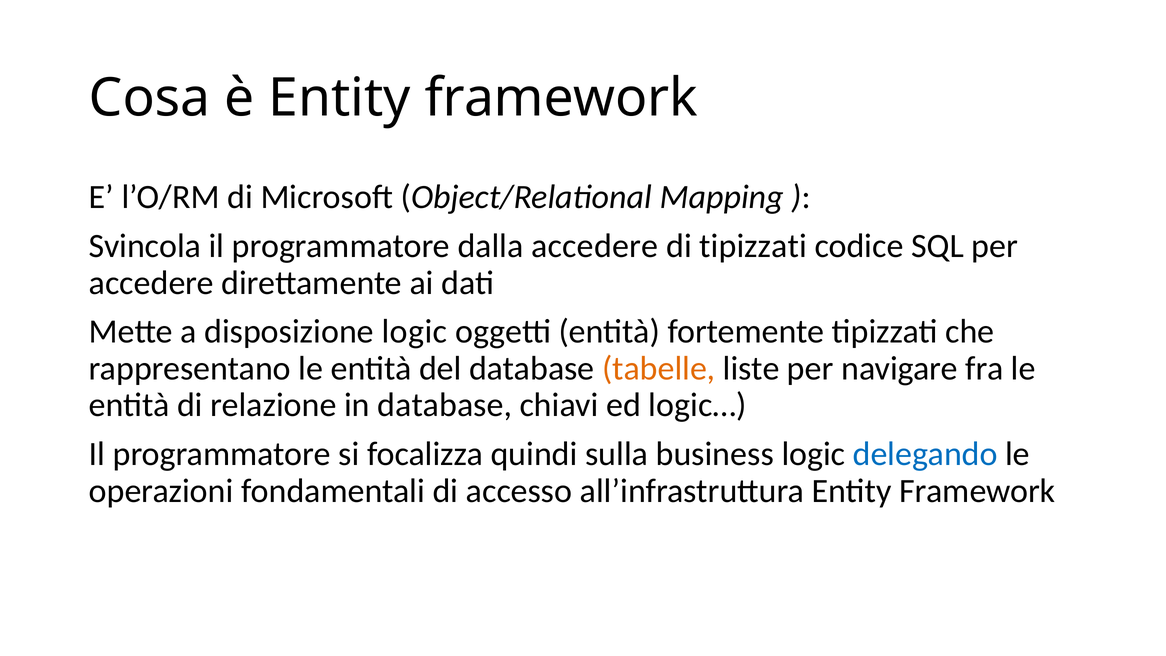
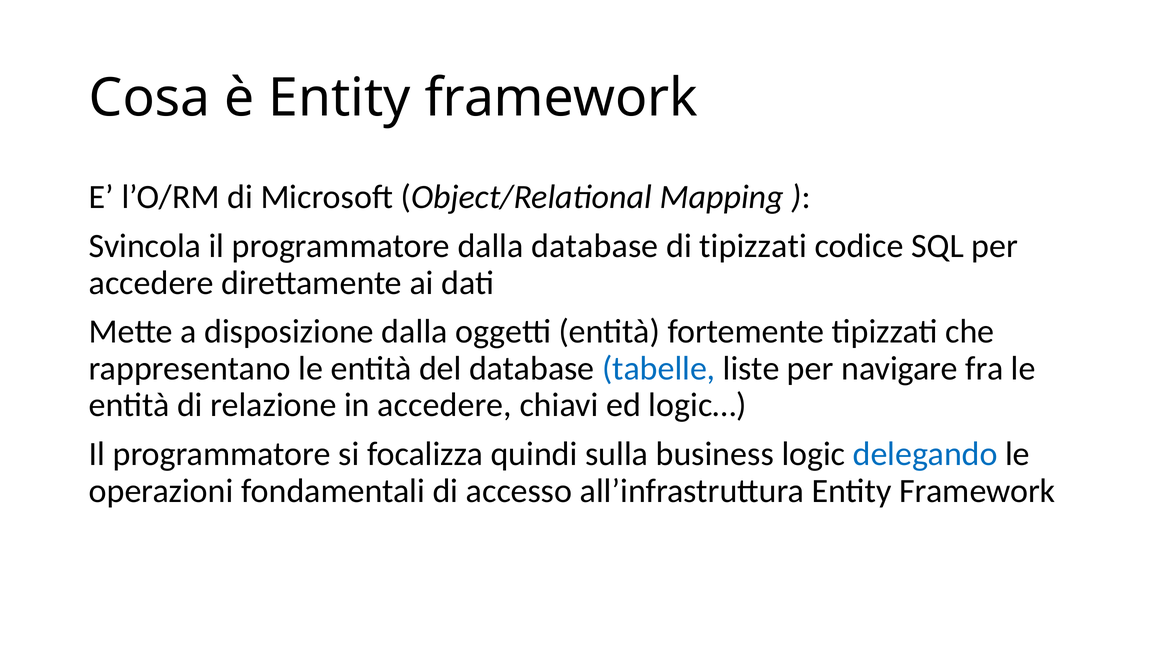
dalla accedere: accedere -> database (595, 246)
disposizione logic: logic -> dalla (415, 332)
tabelle colour: orange -> blue (659, 368)
in database: database -> accedere (445, 405)
